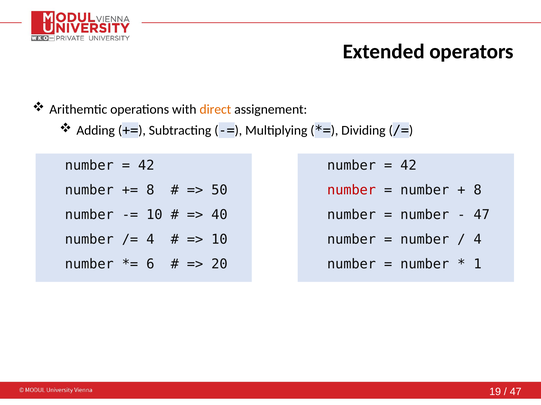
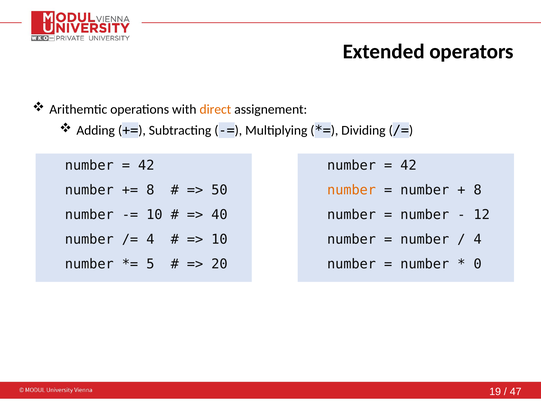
number colour: red -> orange (352, 190)
47: 47 -> 12 (482, 215)
6: 6 -> 5 (150, 265)
1: 1 -> 0 (478, 265)
